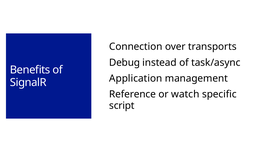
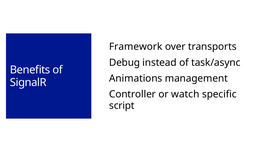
Connection: Connection -> Framework (136, 47)
Application: Application -> Animations (136, 78)
Reference: Reference -> Controller (133, 94)
